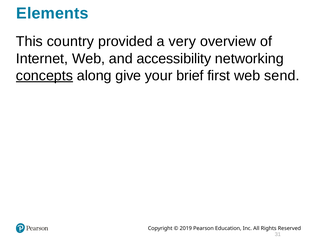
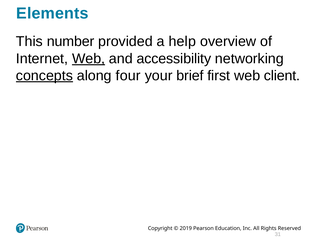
country: country -> number (71, 42)
very: very -> help (182, 42)
Web underline: none -> present (89, 59)
give: give -> four (128, 76)
send: send -> client (282, 76)
